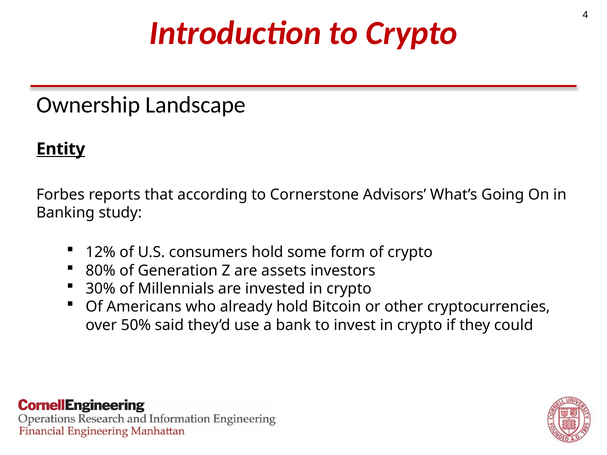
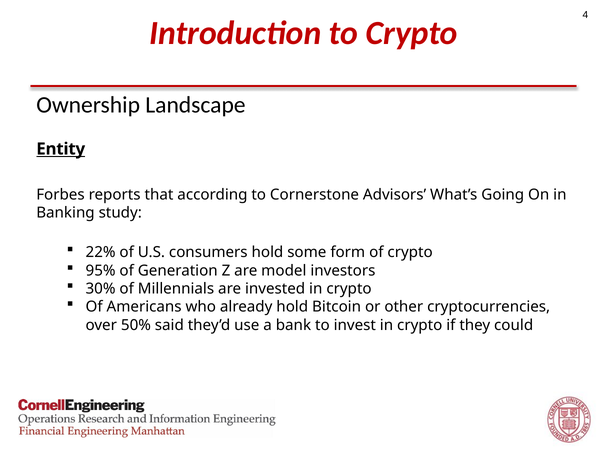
12%: 12% -> 22% (101, 252)
80%: 80% -> 95% (101, 271)
assets: assets -> model (284, 271)
